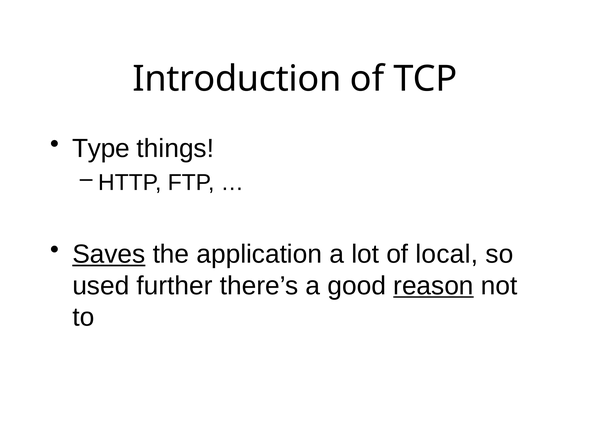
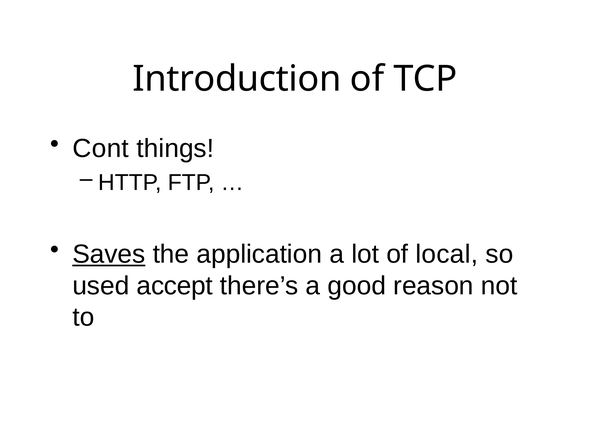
Type: Type -> Cont (101, 149)
further: further -> accept (175, 286)
reason underline: present -> none (433, 286)
